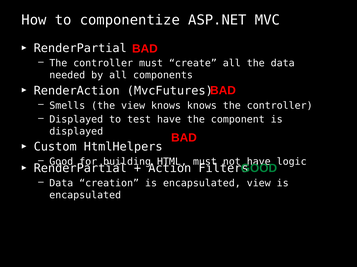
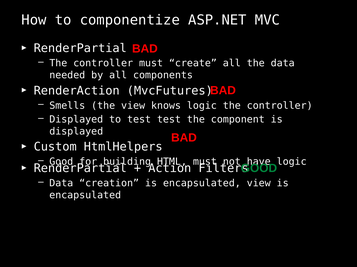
knows knows: knows -> logic (202, 106)
test have: have -> test (169, 120)
